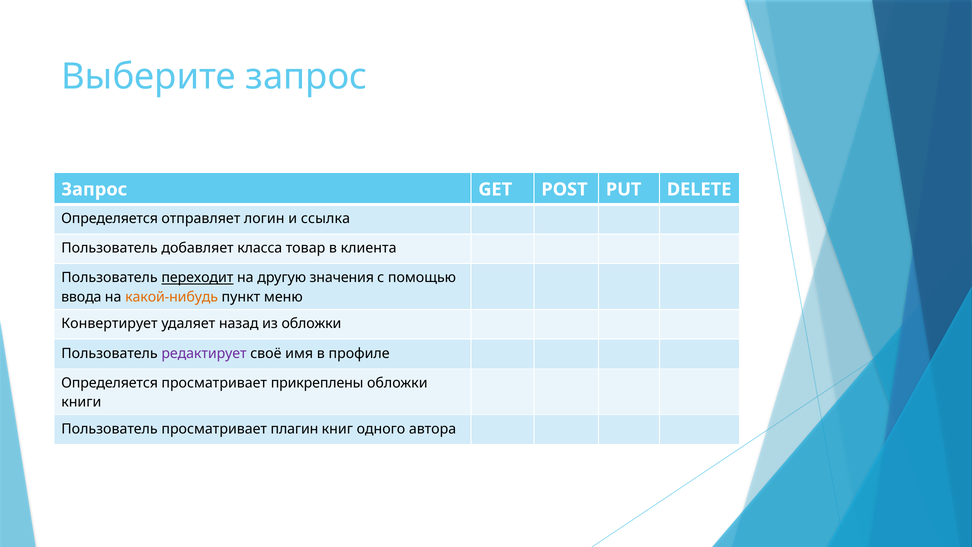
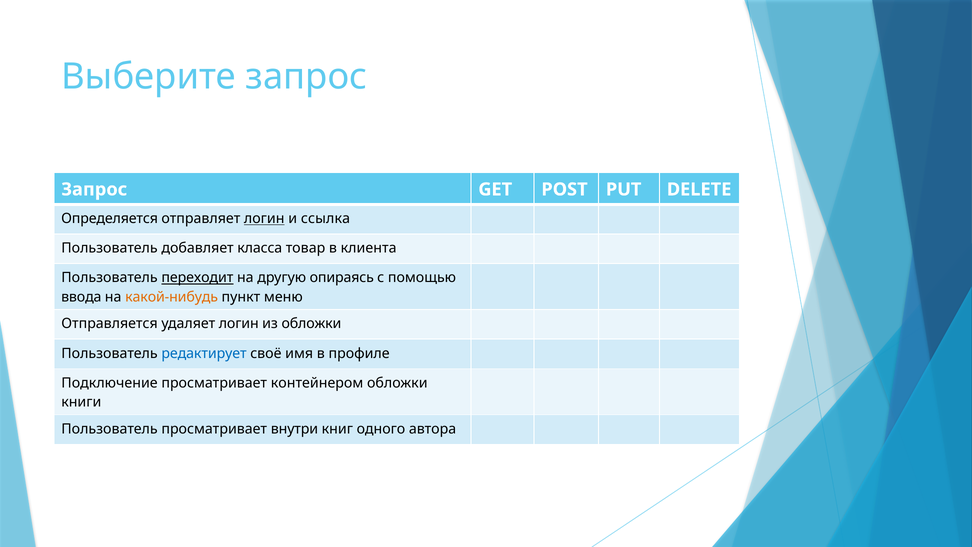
логин underline: none -> present (264, 219)
значения: значения -> опираясь (342, 278)
Конвертирует: Конвертирует -> Отправляется (110, 324)
удаляет назад: назад -> логин (239, 324)
редактирует colour: purple -> blue (204, 353)
Определяется: Определяется -> Подключение (110, 383)
прикреплены: прикреплены -> контейнером (317, 383)
плагин: плагин -> внутри (294, 429)
